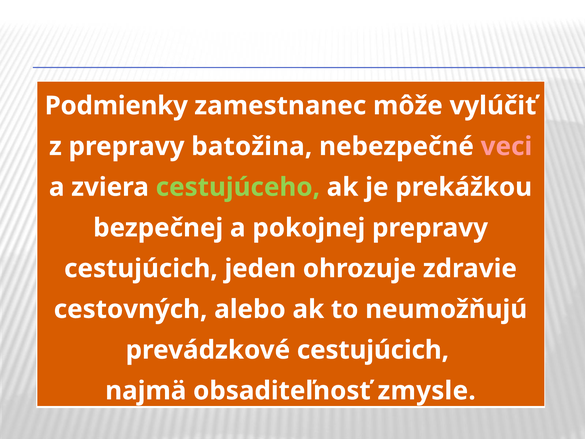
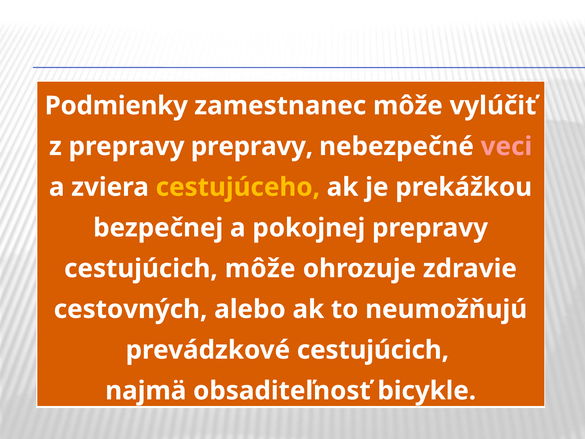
prepravy batožina: batožina -> prepravy (252, 146)
cestujúceho colour: light green -> yellow (238, 187)
cestujúcich jeden: jeden -> môže (260, 268)
zmysle: zmysle -> bicykle (427, 391)
